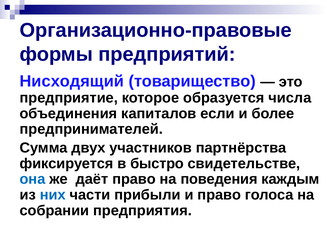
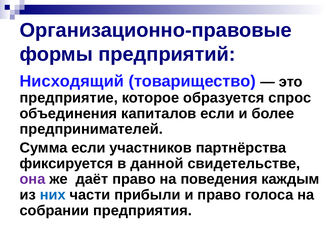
числа: числа -> спрос (290, 98)
Сумма двух: двух -> если (88, 148)
быстро: быстро -> данной (157, 164)
она colour: blue -> purple (32, 179)
